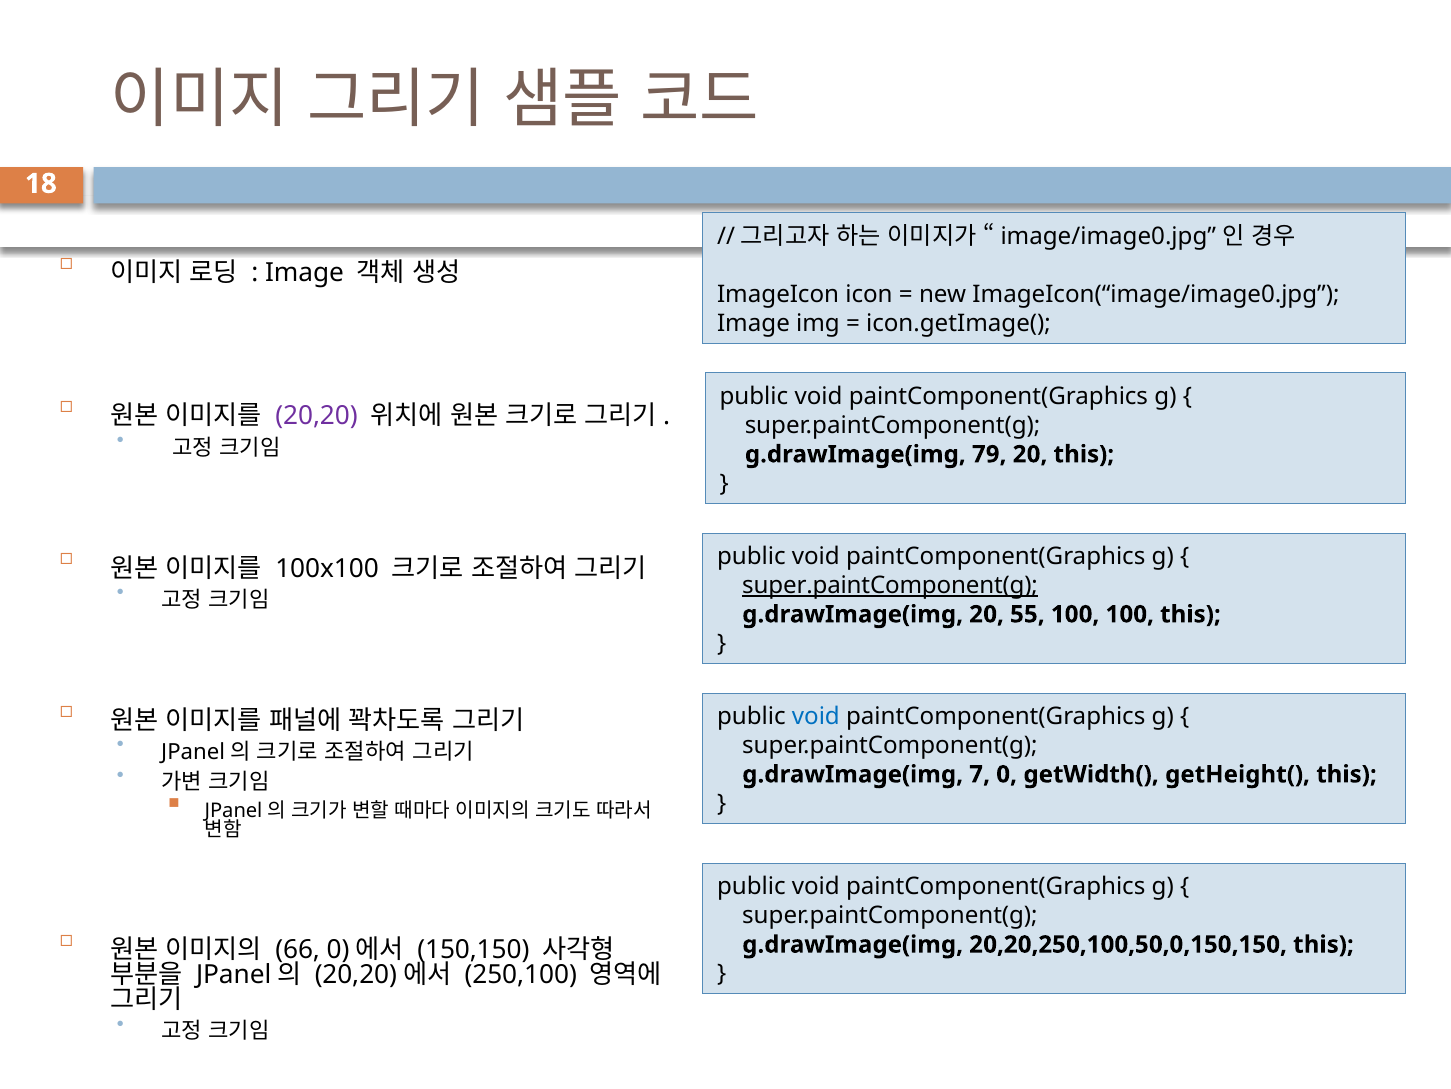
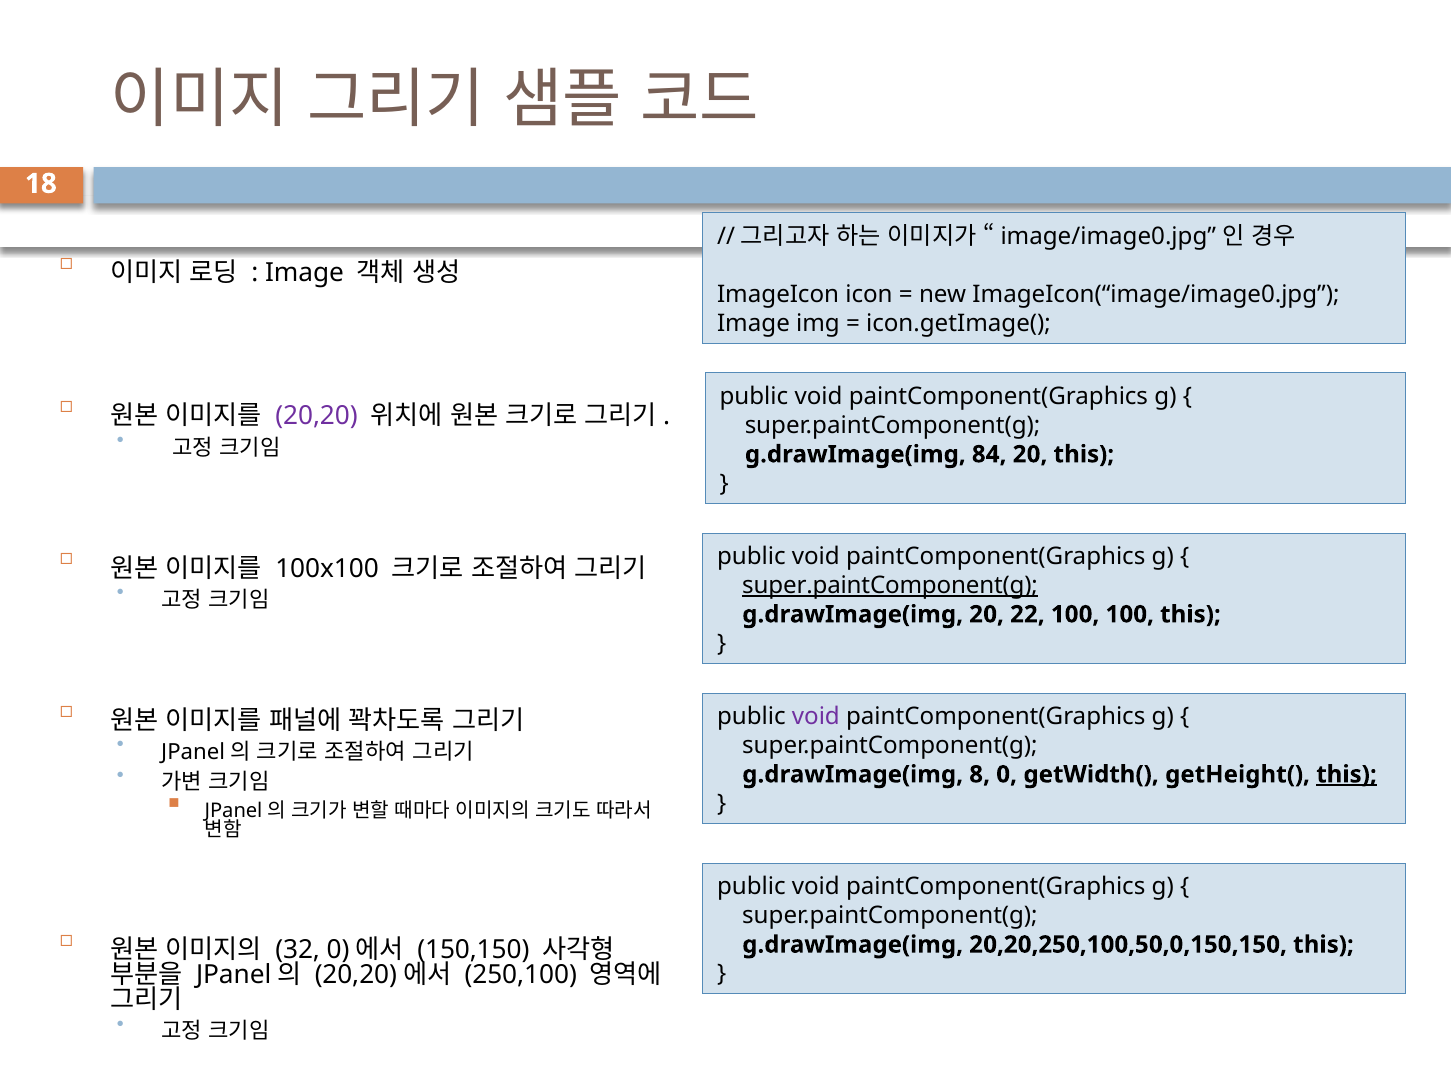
79: 79 -> 84 (989, 454)
55: 55 -> 22 (1027, 614)
void colour: blue -> purple (816, 716)
7: 7 -> 8 (980, 774)
this underline: none -> present (1347, 774)
66: 66 -> 32 (298, 949)
